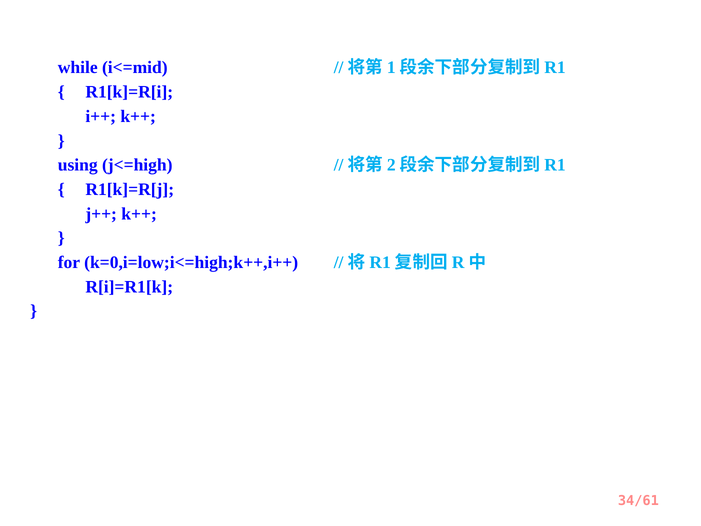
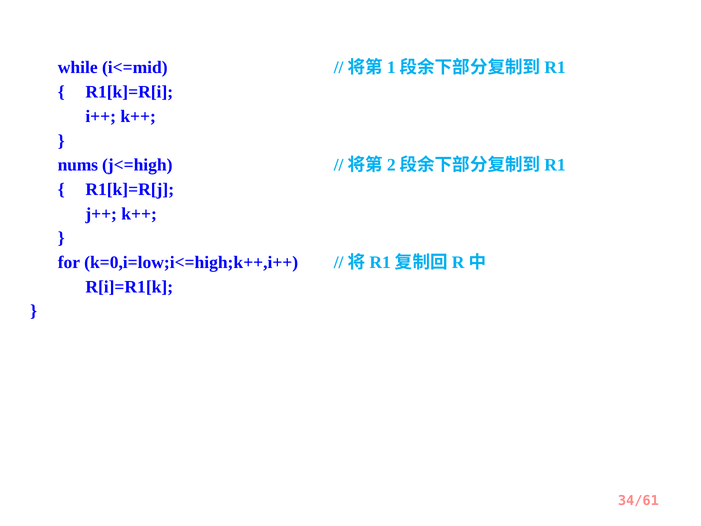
using: using -> nums (78, 165)
